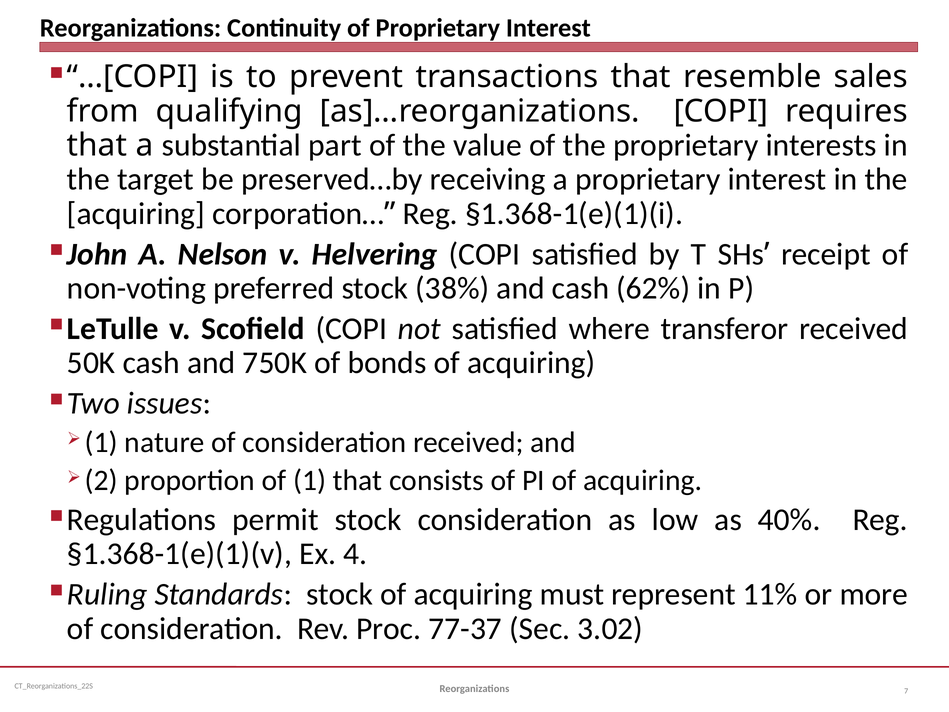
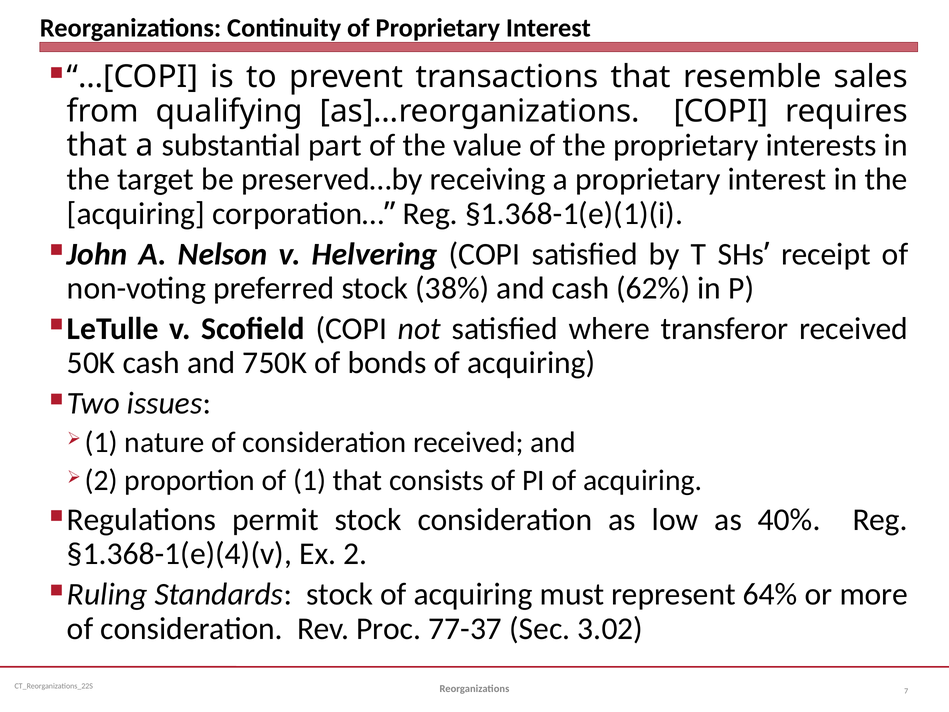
§1.368-1(e)(1)(v: §1.368-1(e)(1)(v -> §1.368-1(e)(4)(v (179, 554)
4: 4 -> 2 (355, 554)
11%: 11% -> 64% (770, 594)
